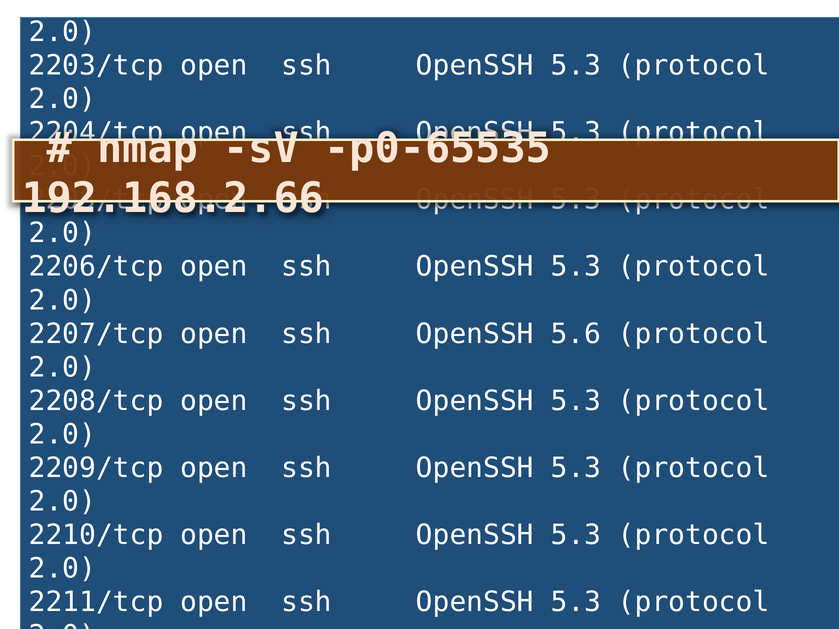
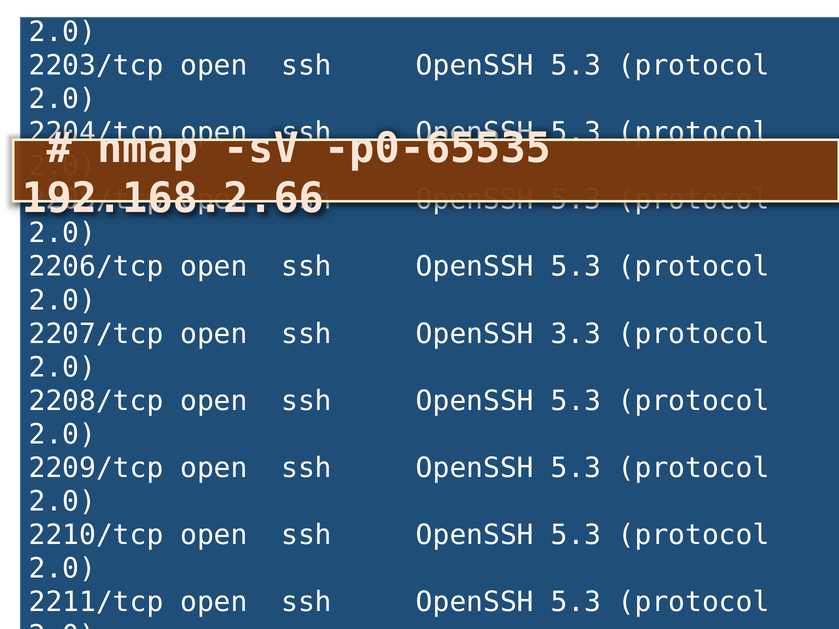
5.6: 5.6 -> 3.3 (576, 334)
